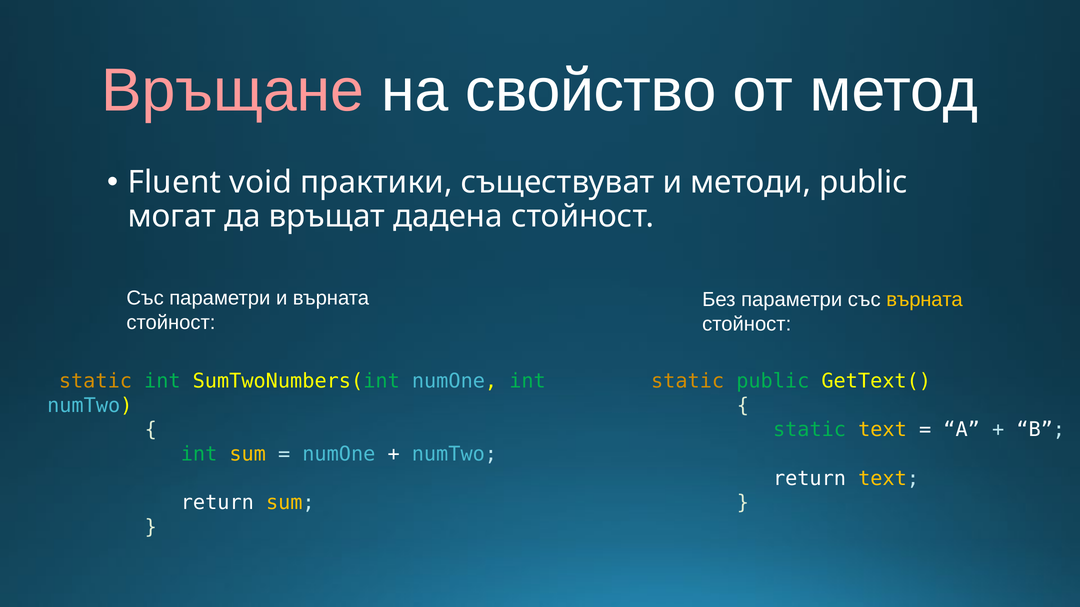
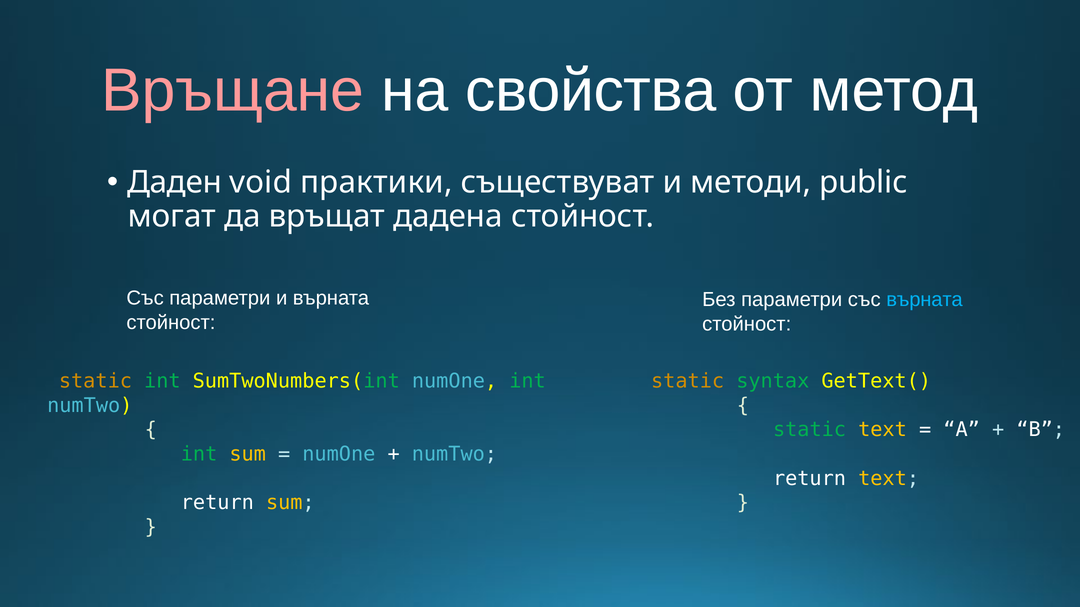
свойство: свойство -> свойства (591, 91)
Fluent: Fluent -> Даден (175, 183)
върната colour: yellow -> light blue (925, 300)
static public: public -> syntax (773, 382)
